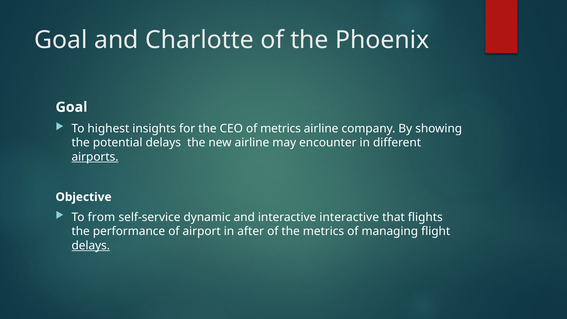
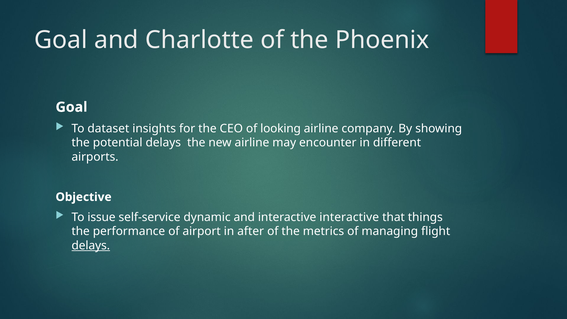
highest: highest -> dataset (108, 128)
of metrics: metrics -> looking (281, 128)
airports underline: present -> none (95, 157)
from: from -> issue (101, 217)
flights: flights -> things (425, 217)
